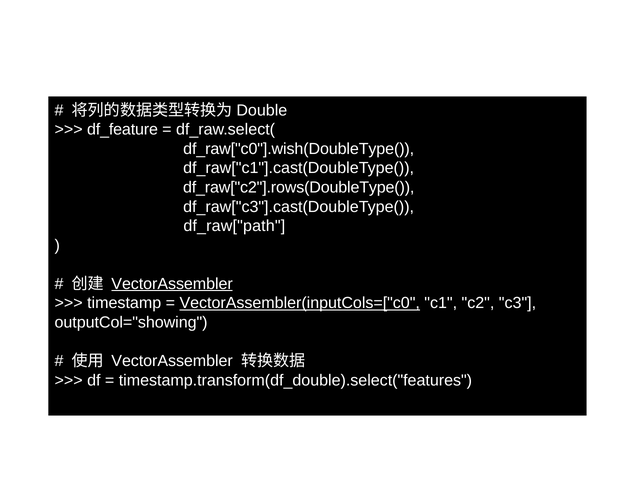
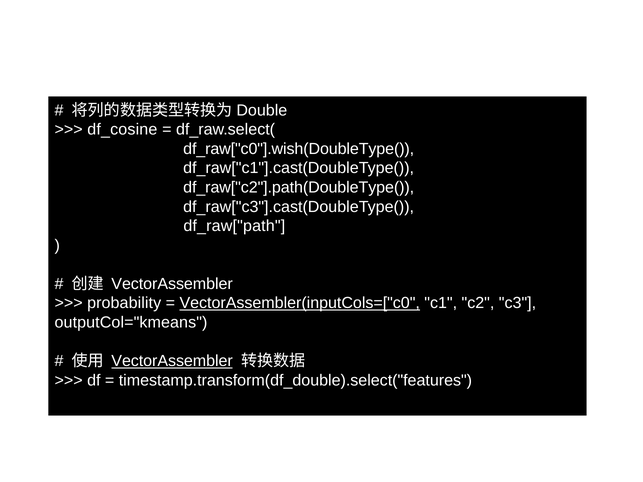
df_feature: df_feature -> df_cosine (122, 130)
df_raw["c2"].rows(DoubleType(: df_raw["c2"].rows(DoubleType( -> df_raw["c2"].path(DoubleType( (299, 188)
VectorAssembler underline: present -> none (172, 284)
timestamp: timestamp -> probability (124, 303)
outputCol="showing: outputCol="showing -> outputCol="kmeans (131, 323)
VectorAssembler underline: none -> present (172, 361)
